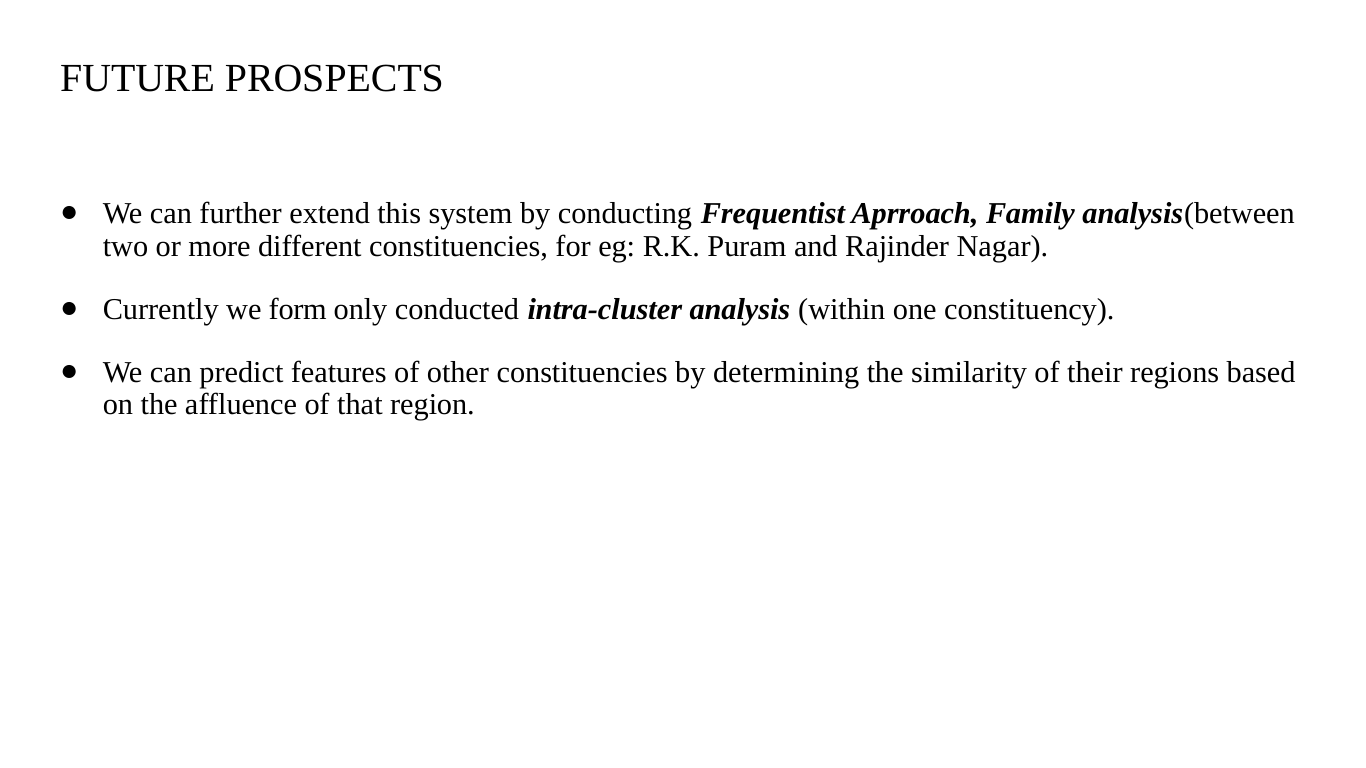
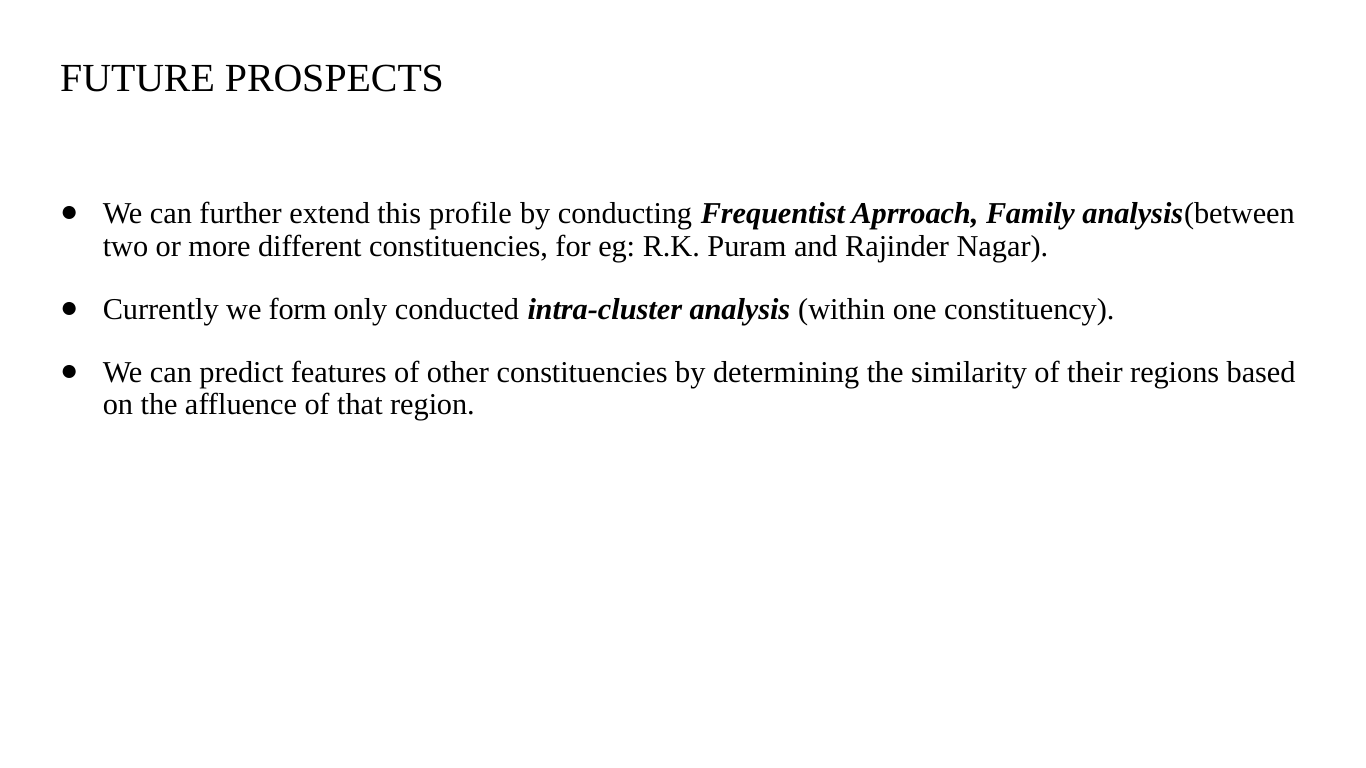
system: system -> profile (470, 213)
